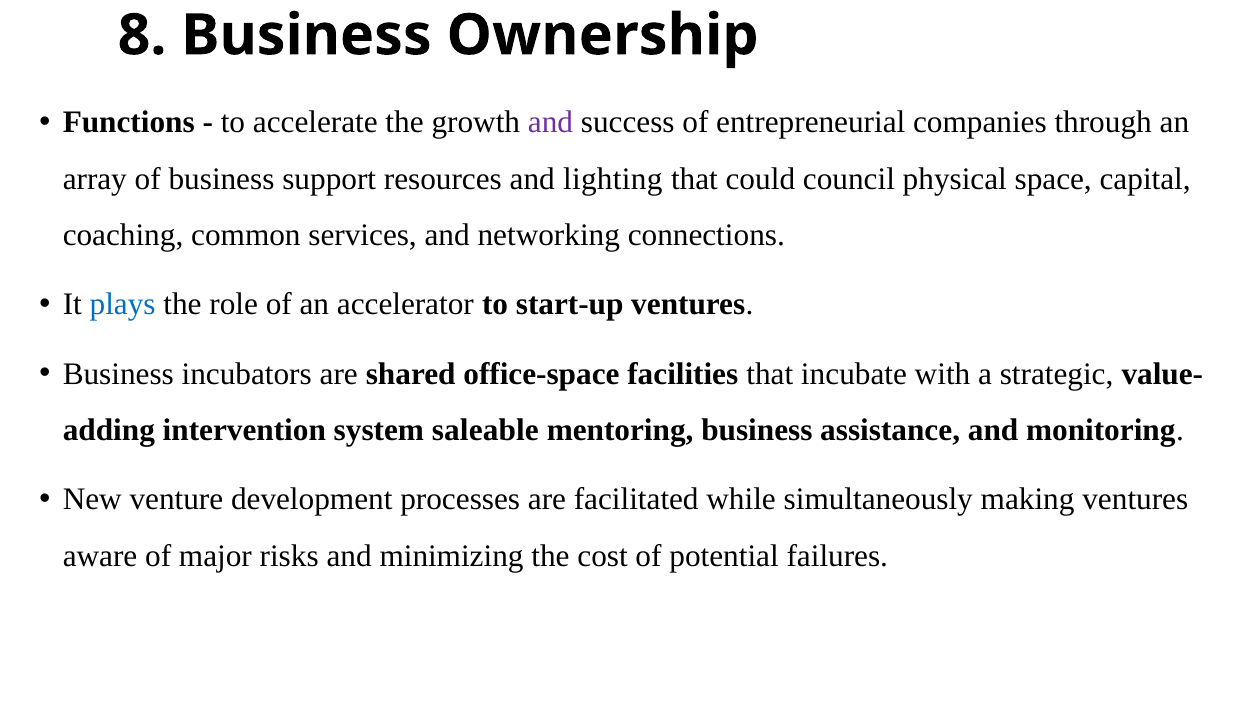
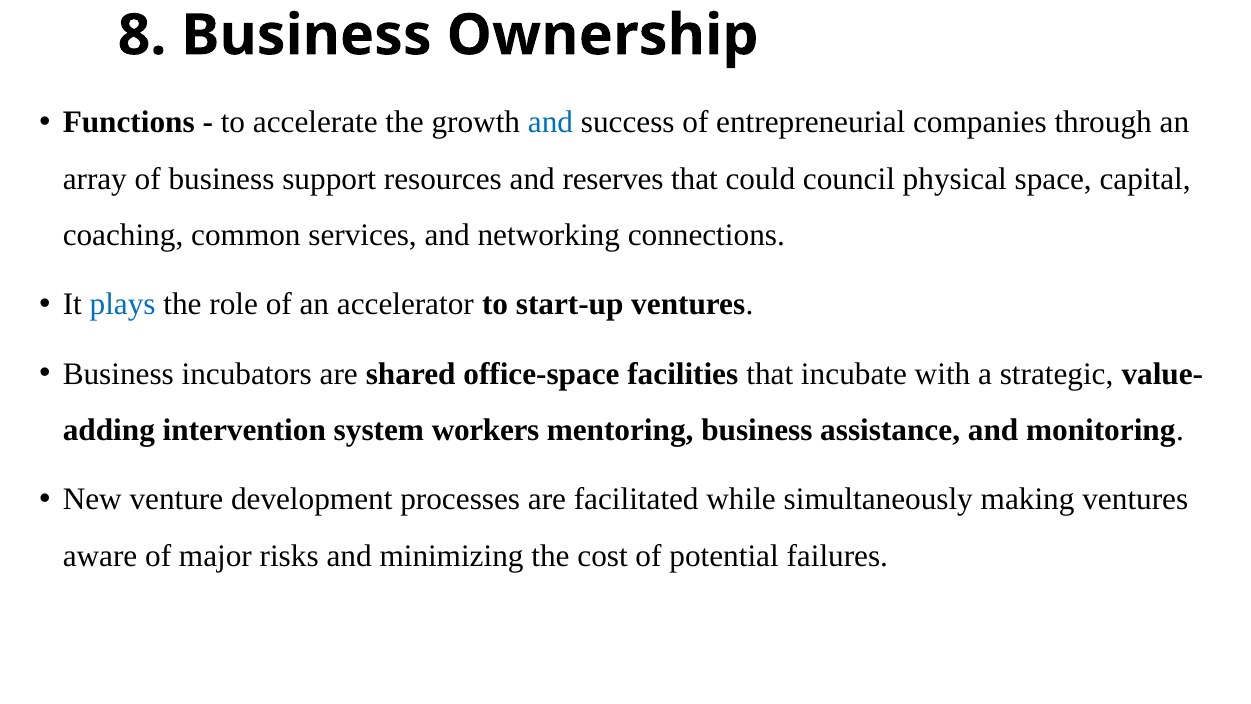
and colour: purple -> blue (551, 122)
lighting: lighting -> reserves (613, 179)
saleable: saleable -> workers (486, 430)
